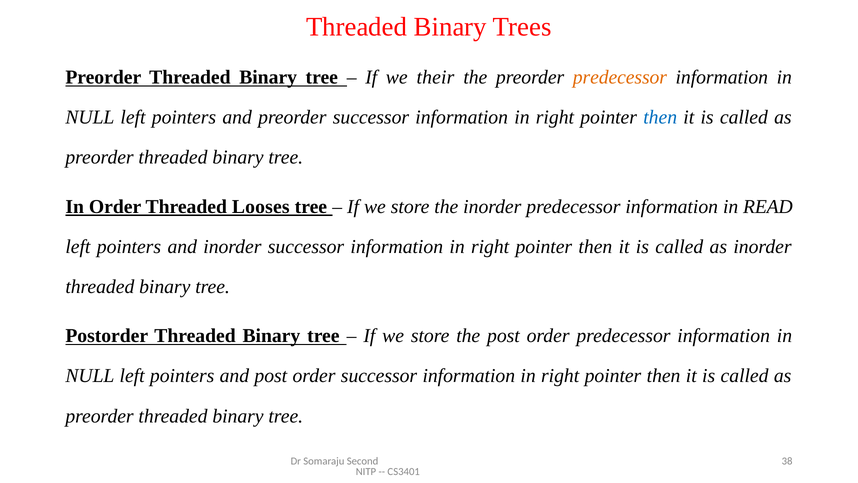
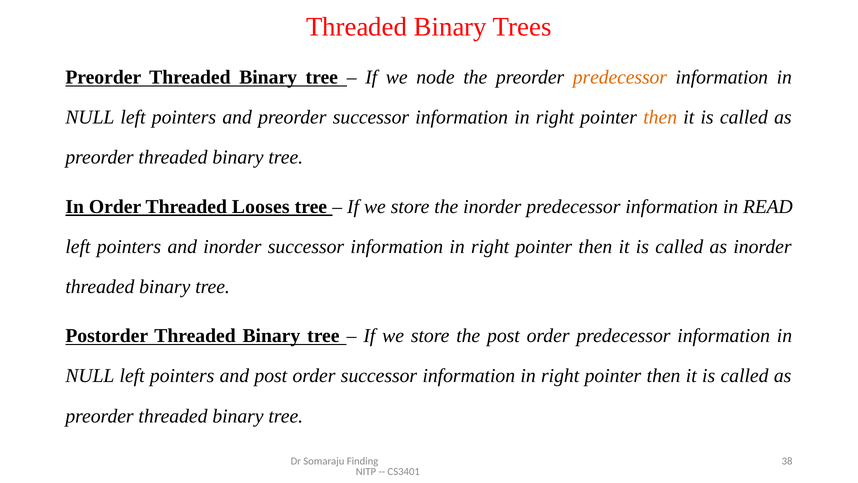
their: their -> node (435, 77)
then colour: blue -> orange (660, 117)
Second: Second -> Finding (363, 461)
